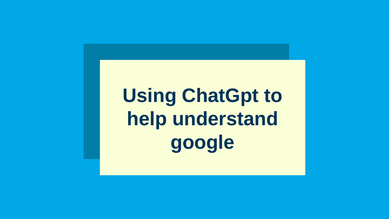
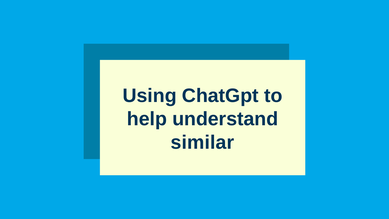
google: google -> similar (202, 142)
